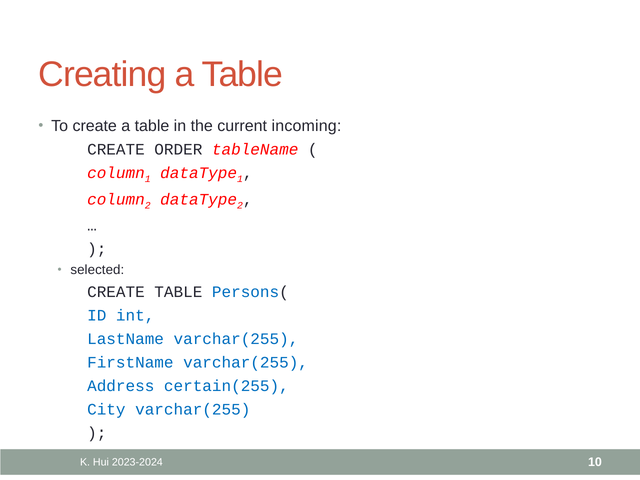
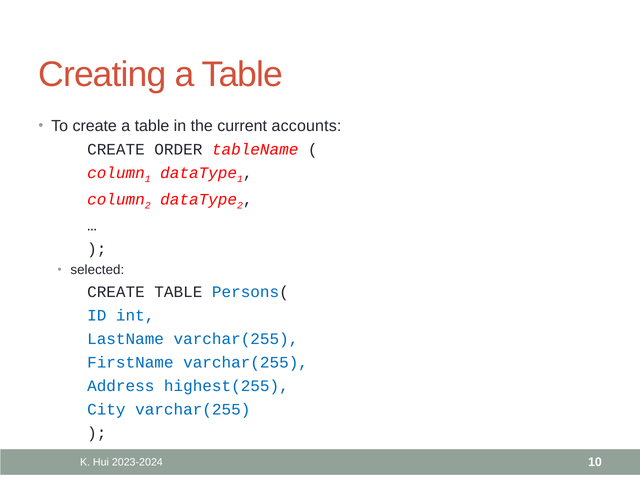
incoming: incoming -> accounts (306, 126)
certain(255: certain(255 -> highest(255 (226, 386)
